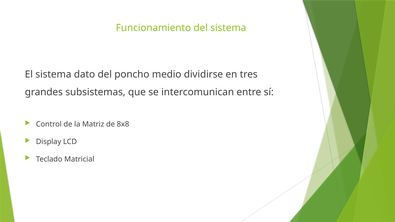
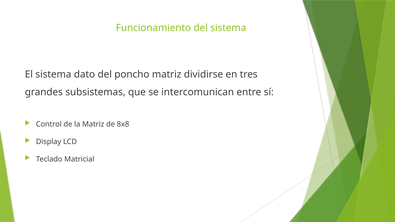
poncho medio: medio -> matriz (167, 75)
